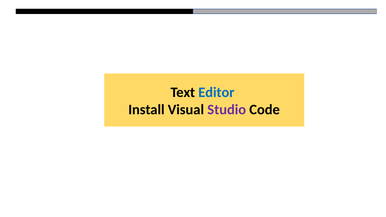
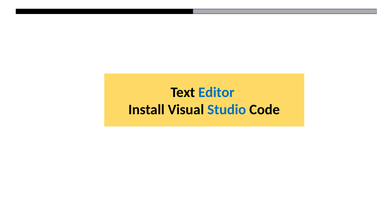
Studio colour: purple -> blue (227, 110)
